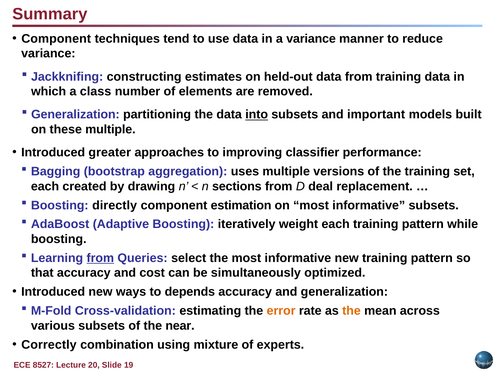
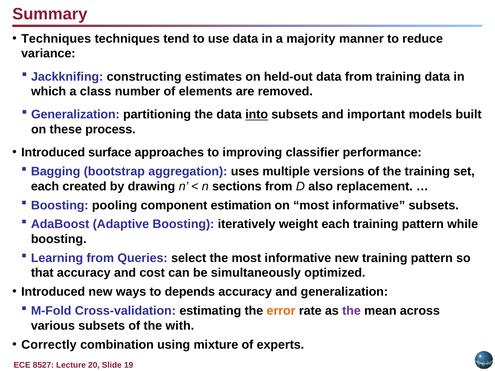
Component: Component -> Techniques (56, 39)
a variance: variance -> majority (311, 39)
these multiple: multiple -> process (110, 129)
greater: greater -> surface (110, 153)
deal: deal -> also (321, 186)
directly: directly -> pooling (115, 205)
from underline: present -> none (100, 258)
the colour: orange -> purple (351, 311)
near: near -> with (180, 326)
